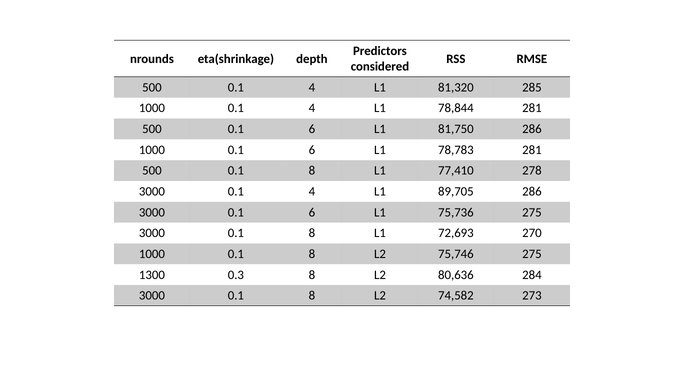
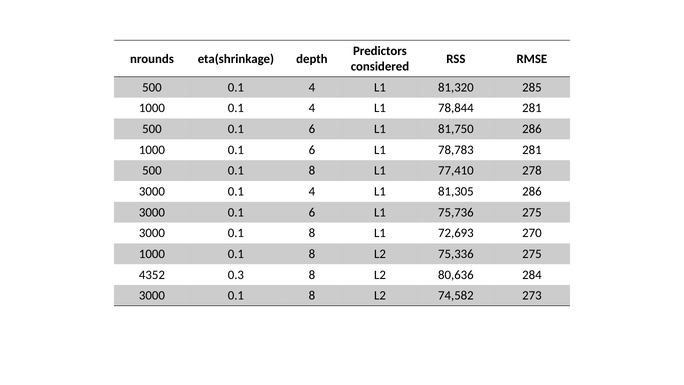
89,705: 89,705 -> 81,305 (456, 191)
75,746: 75,746 -> 75,336 (456, 254)
1300: 1300 -> 4352 (152, 275)
